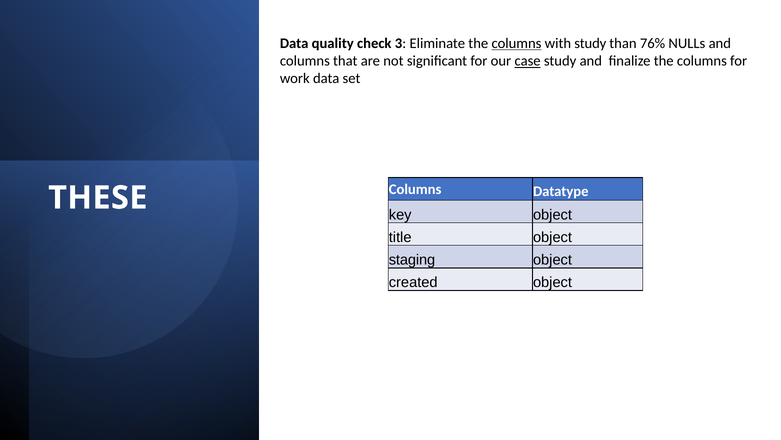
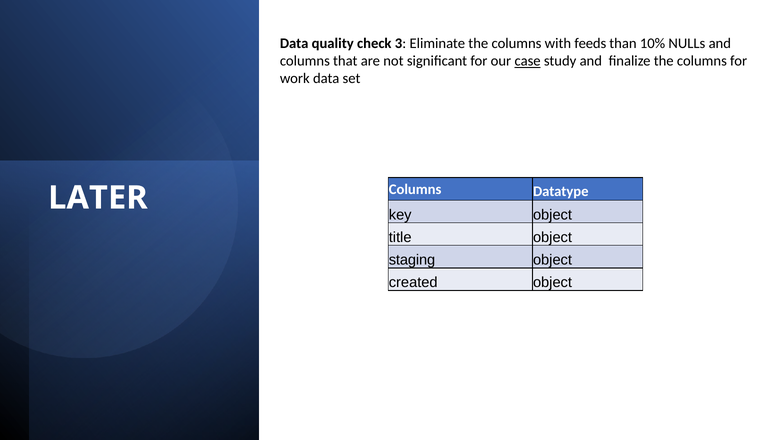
columns underline: present -> none (516, 43)
with study: study -> feeds (590, 43)
76%: 76% -> 10% (653, 43)
THESE: THESE -> LATER (98, 198)
